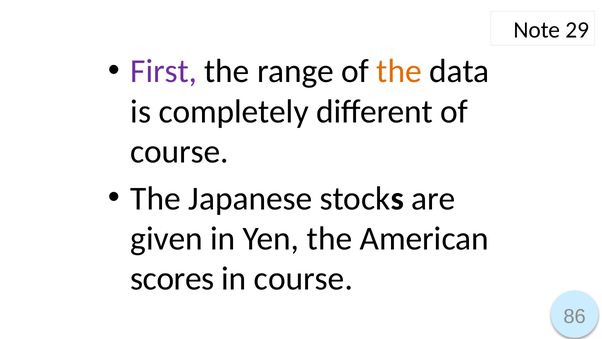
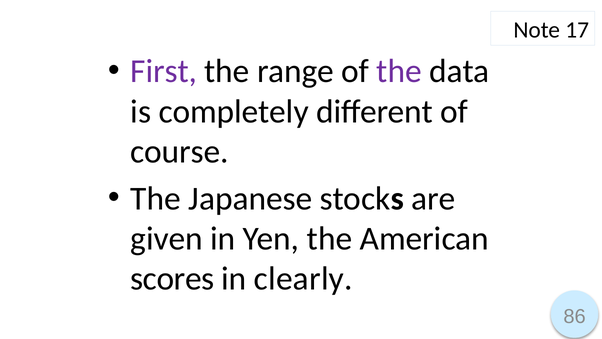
29: 29 -> 17 (577, 30)
the colour: orange -> purple (399, 71)
in course: course -> clearly (303, 279)
